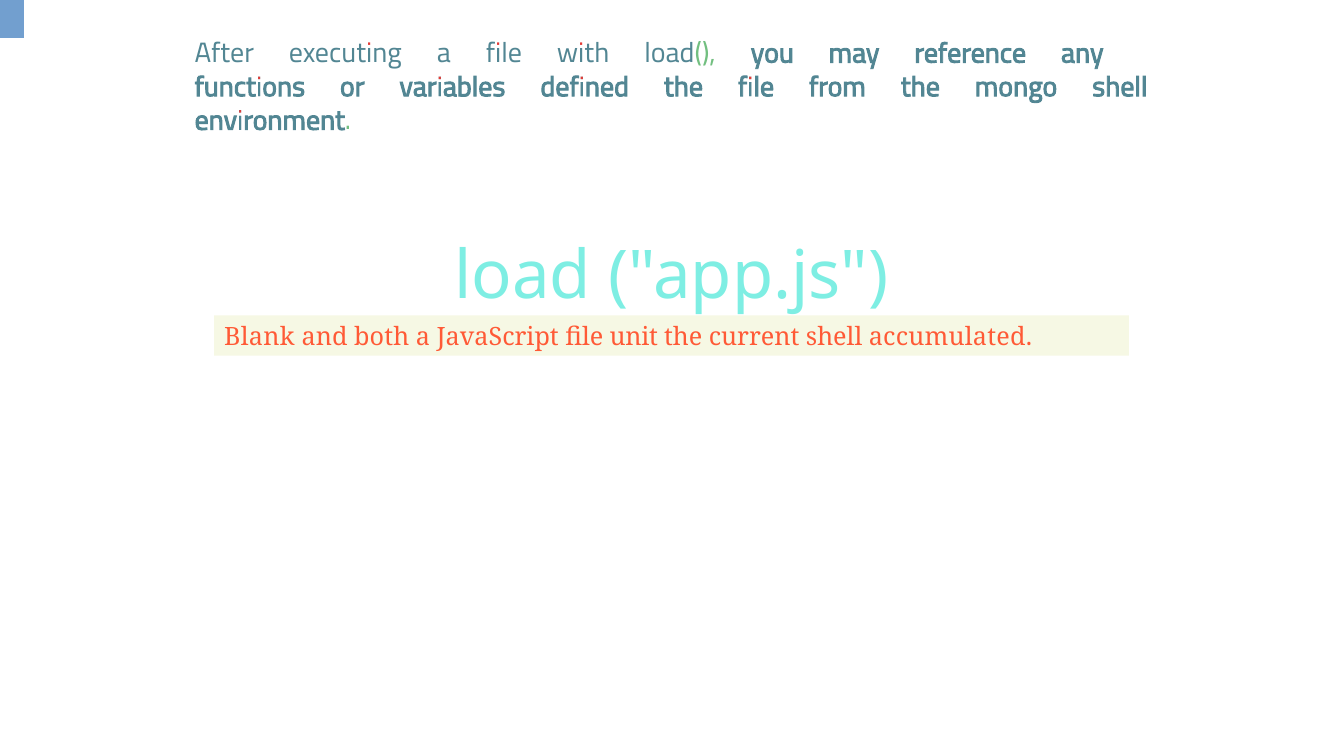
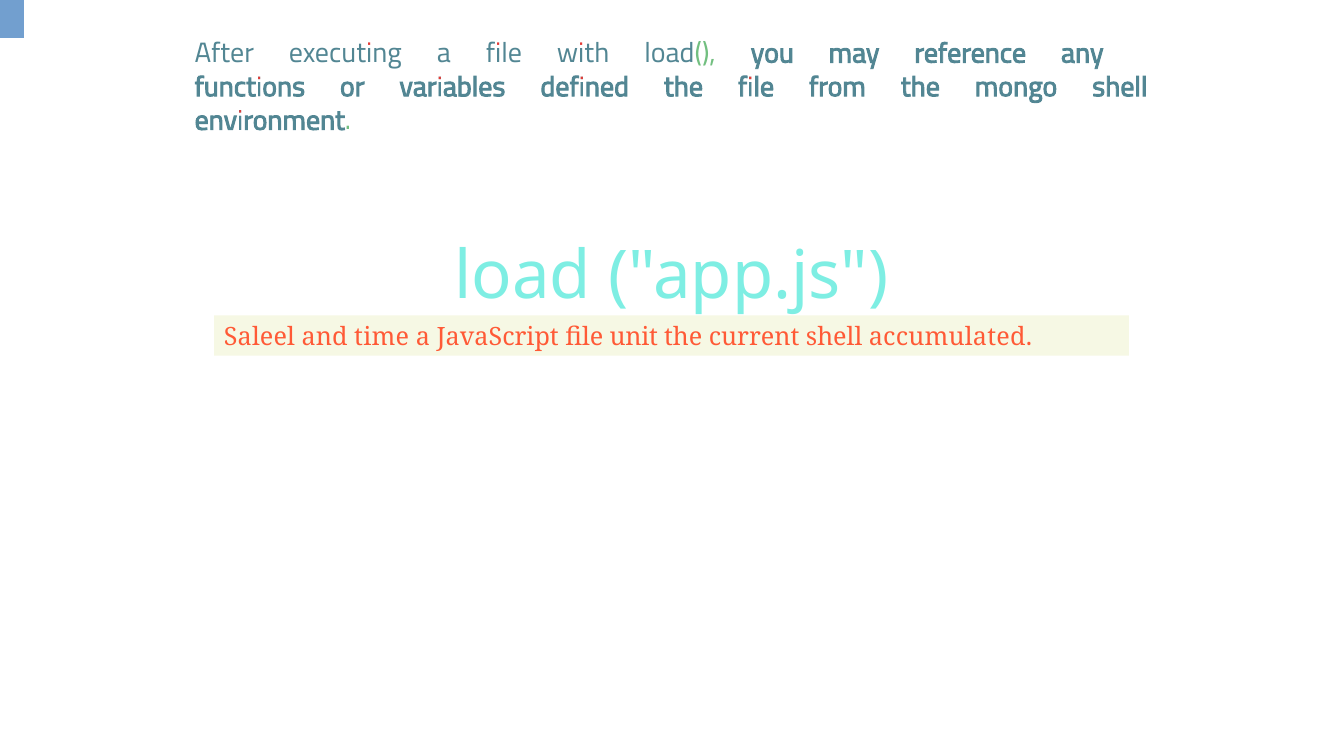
Blank: Blank -> Saleel (259, 337)
both: both -> time (382, 337)
